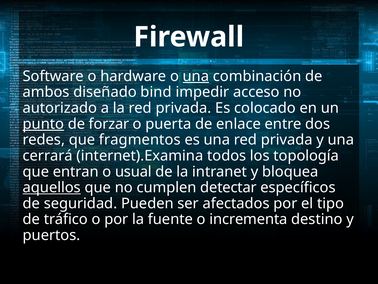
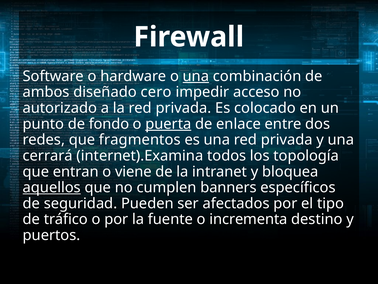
bind: bind -> cero (156, 92)
punto underline: present -> none (43, 124)
forzar: forzar -> fondo (109, 124)
puerta underline: none -> present (168, 124)
usual: usual -> viene (133, 171)
detectar: detectar -> banners (228, 187)
